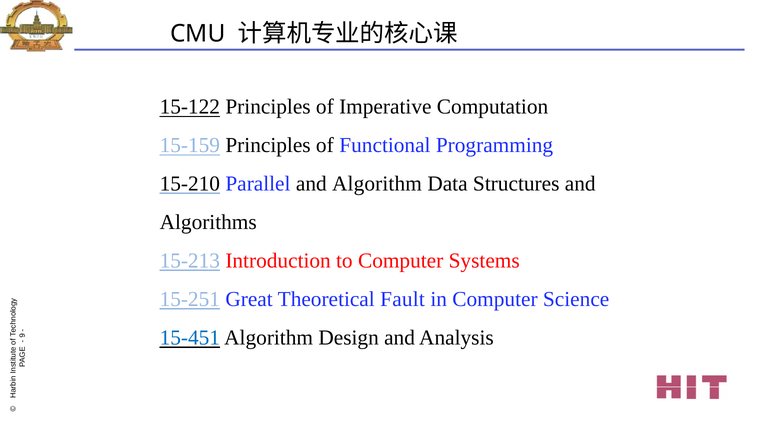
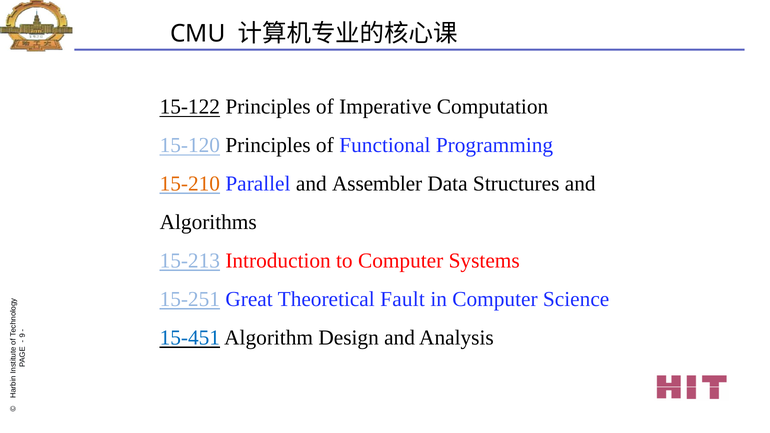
15-159: 15-159 -> 15-120 (190, 145)
15-210 colour: black -> orange (190, 184)
and Algorithm: Algorithm -> Assembler (377, 184)
